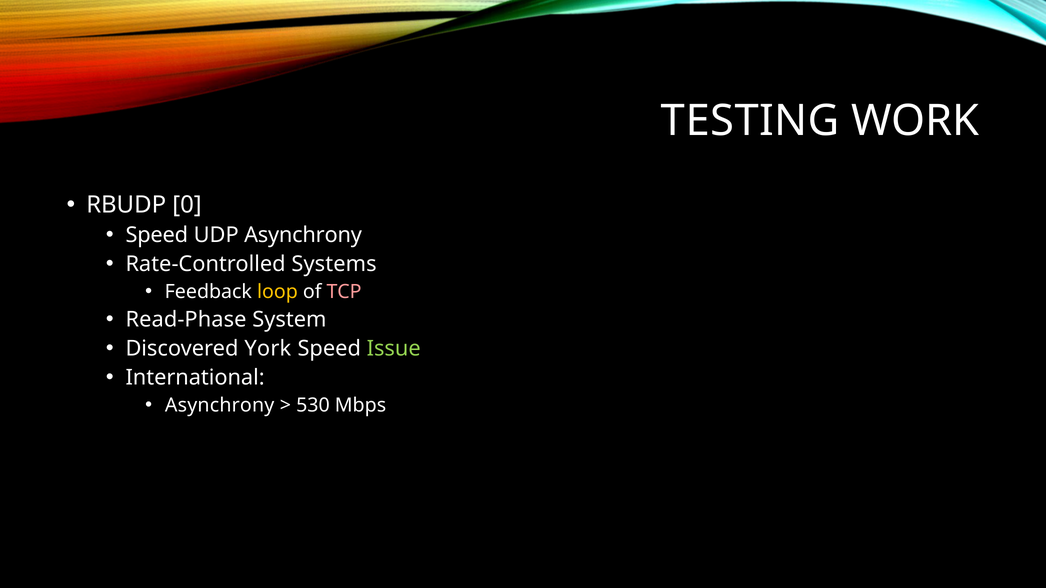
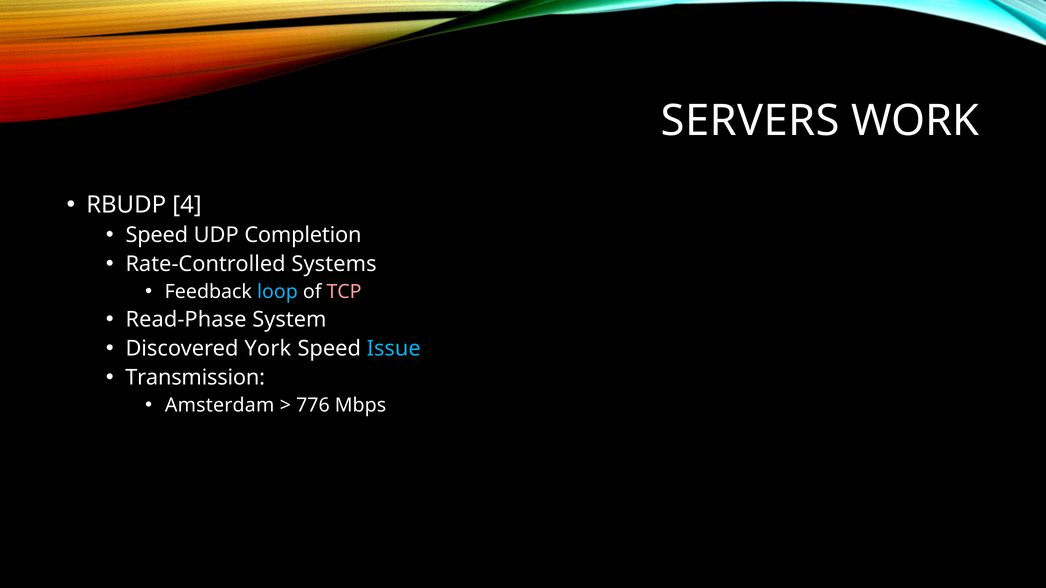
TESTING: TESTING -> SERVERS (750, 121)
0: 0 -> 4 (187, 205)
UDP Asynchrony: Asynchrony -> Completion (303, 235)
loop colour: yellow -> light blue (277, 292)
Issue colour: light green -> light blue (394, 349)
International: International -> Transmission (195, 378)
Asynchrony: Asynchrony -> Amsterdam (220, 405)
530: 530 -> 776 (313, 405)
